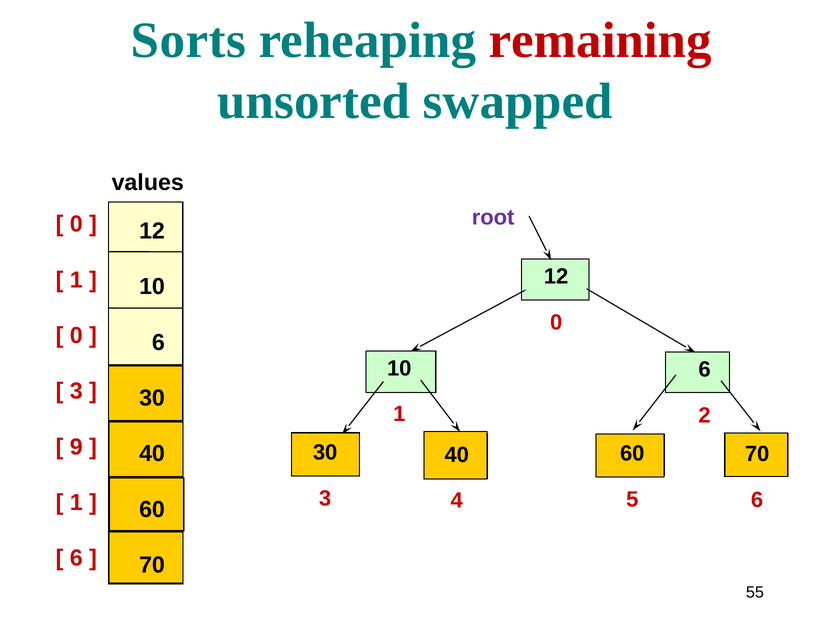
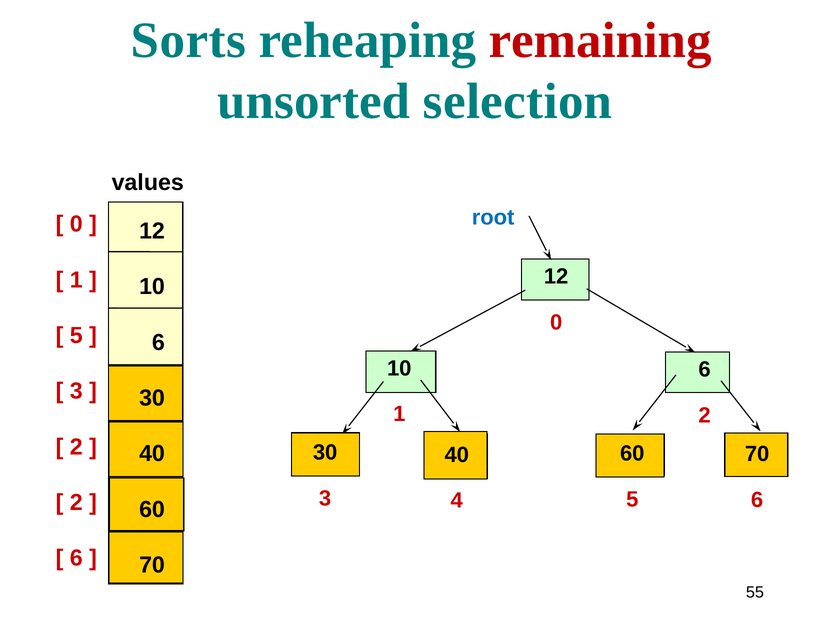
swapped: swapped -> selection (518, 102)
root colour: purple -> blue (493, 218)
0: 0 -> 5 (76, 336)
9: 9 -> 2 (76, 447)
1: 1 -> 2 (76, 503)
